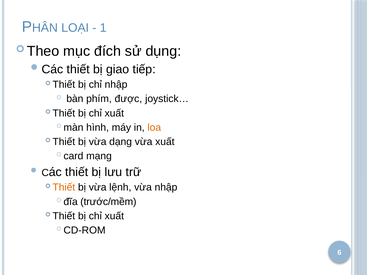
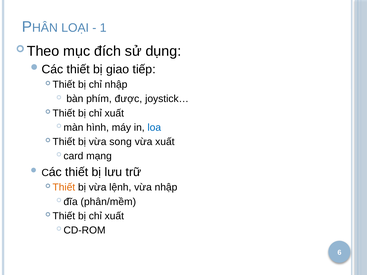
loa colour: orange -> blue (154, 128)
dạng: dạng -> song (121, 142)
trước/mềm: trước/mềm -> phân/mềm (108, 202)
